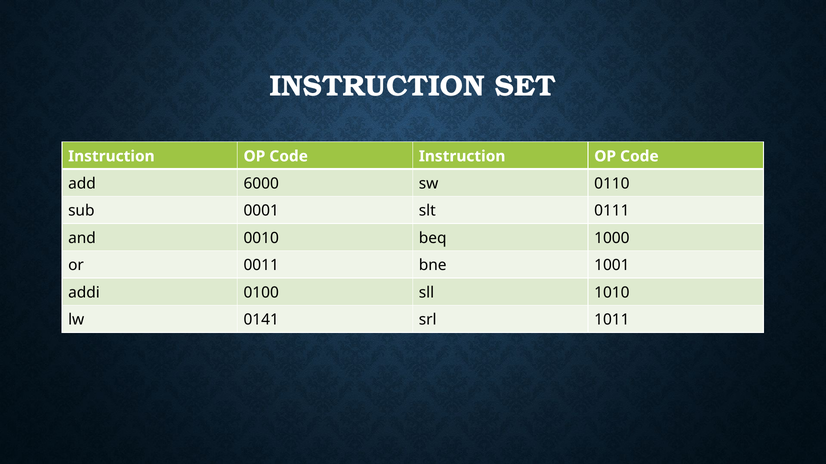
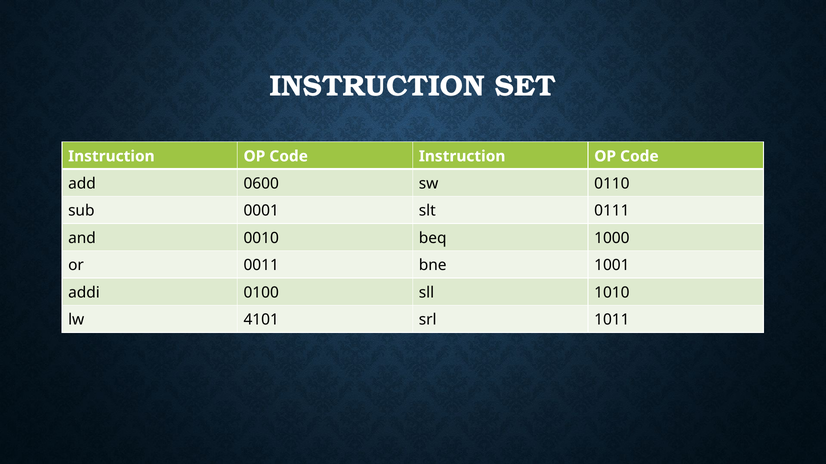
6000: 6000 -> 0600 (261, 184)
0141: 0141 -> 4101 (261, 320)
